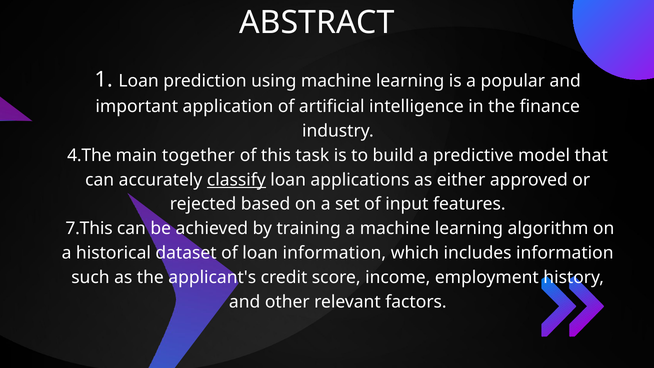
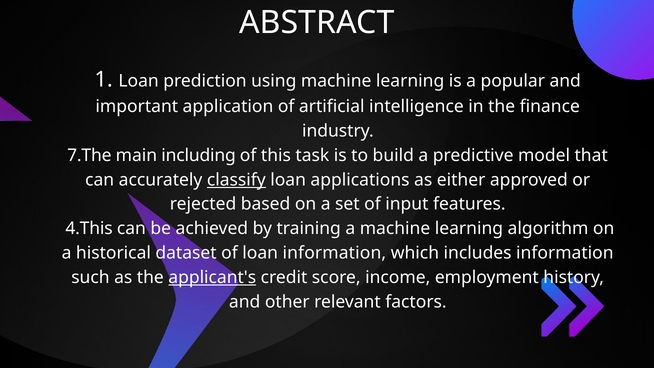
4.The: 4.The -> 7.The (89, 155)
together: together -> including (199, 155)
7.This: 7.This -> 4.This (89, 229)
applicant's underline: none -> present (212, 278)
